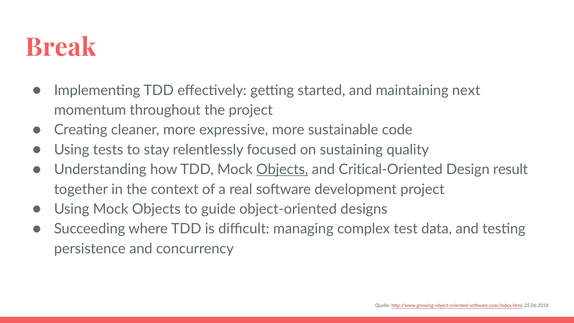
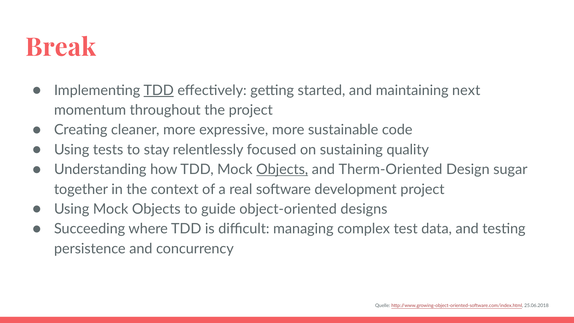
TDD underline: none -> present (159, 90)
Critical-Oriented: Critical-Oriented -> Therm-Oriented (390, 169)
result: result -> sugar (510, 169)
